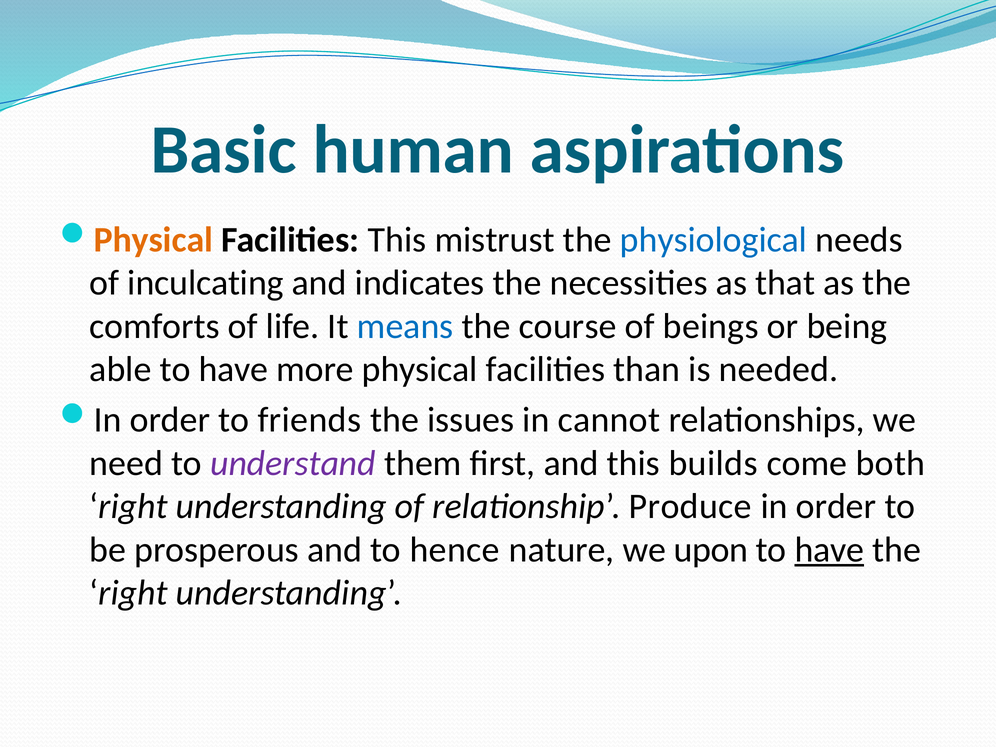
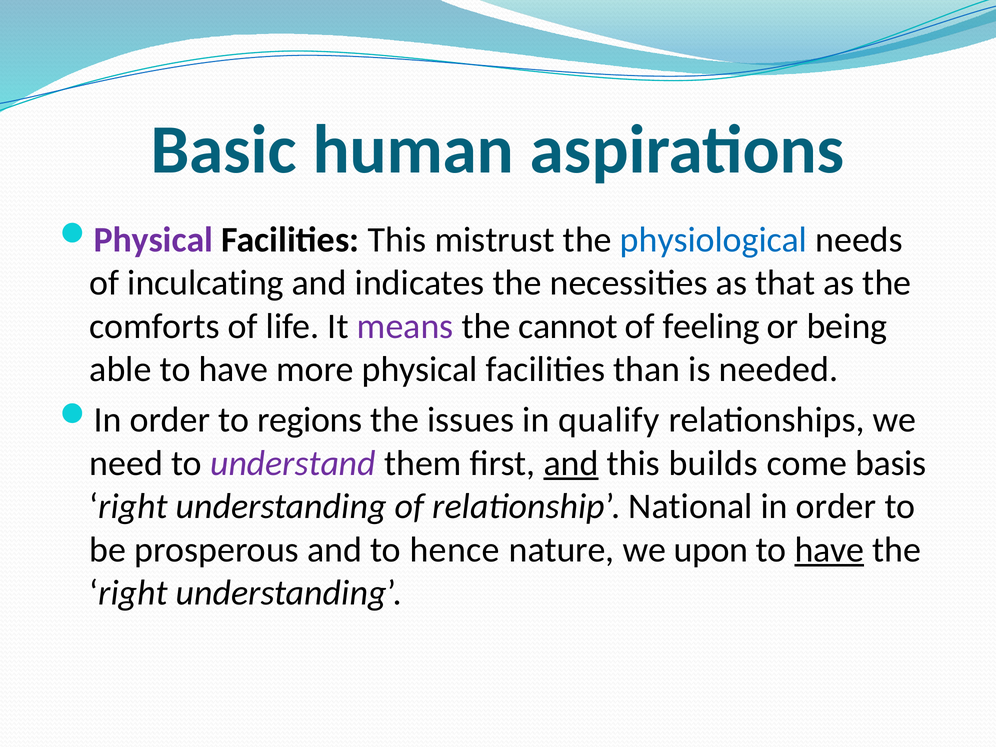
Physical colour: orange -> purple (153, 240)
means colour: blue -> purple (405, 326)
course: course -> cannot (568, 326)
beings: beings -> feeling (711, 326)
friends: friends -> regions (310, 420)
cannot: cannot -> qualify (609, 420)
and underline: none -> present (571, 463)
both: both -> basis (891, 463)
Produce: Produce -> National (690, 507)
